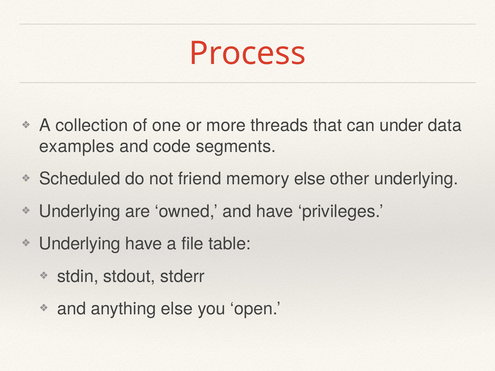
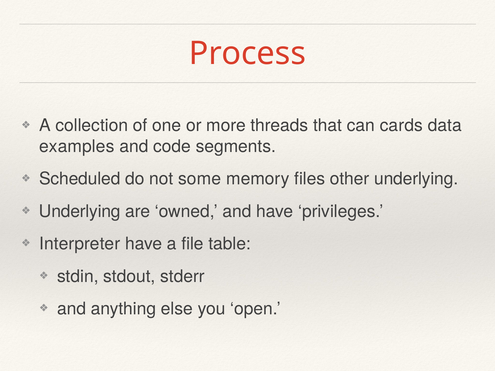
under: under -> cards (401, 126)
friend: friend -> some (200, 179)
memory else: else -> files (310, 179)
Underlying: Underlying -> Interpreter (80, 244)
